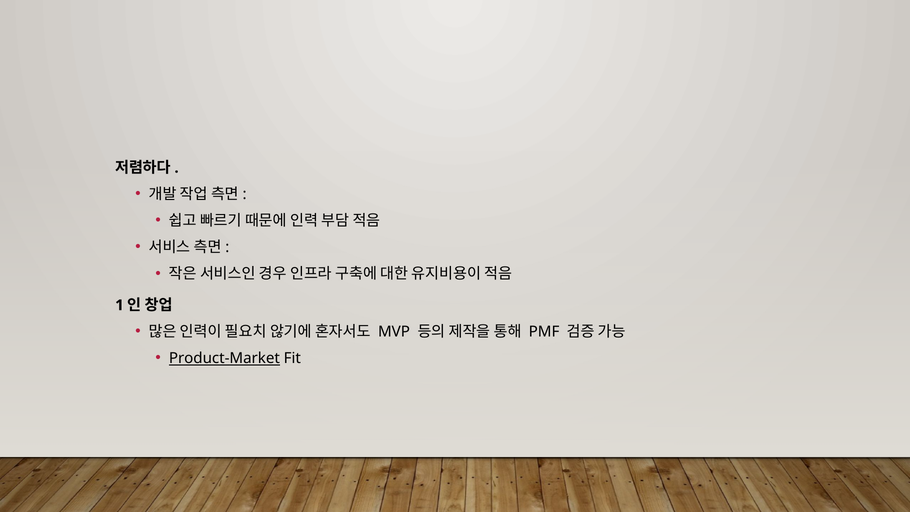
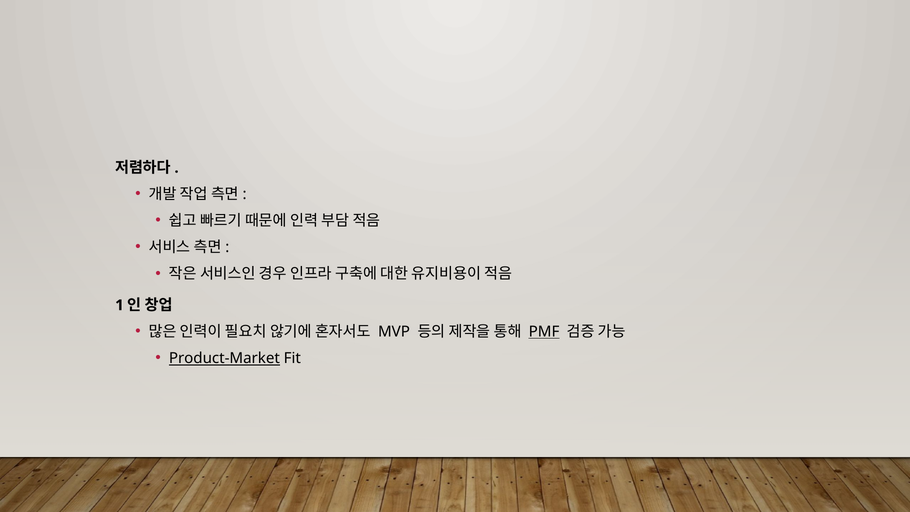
PMF underline: none -> present (544, 332)
